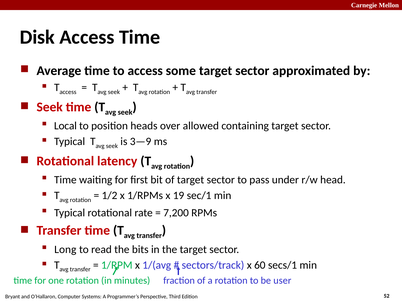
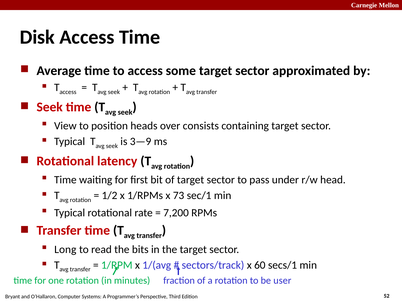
Local: Local -> View (65, 126)
allowed: allowed -> consists (201, 126)
19: 19 -> 73 (179, 196)
